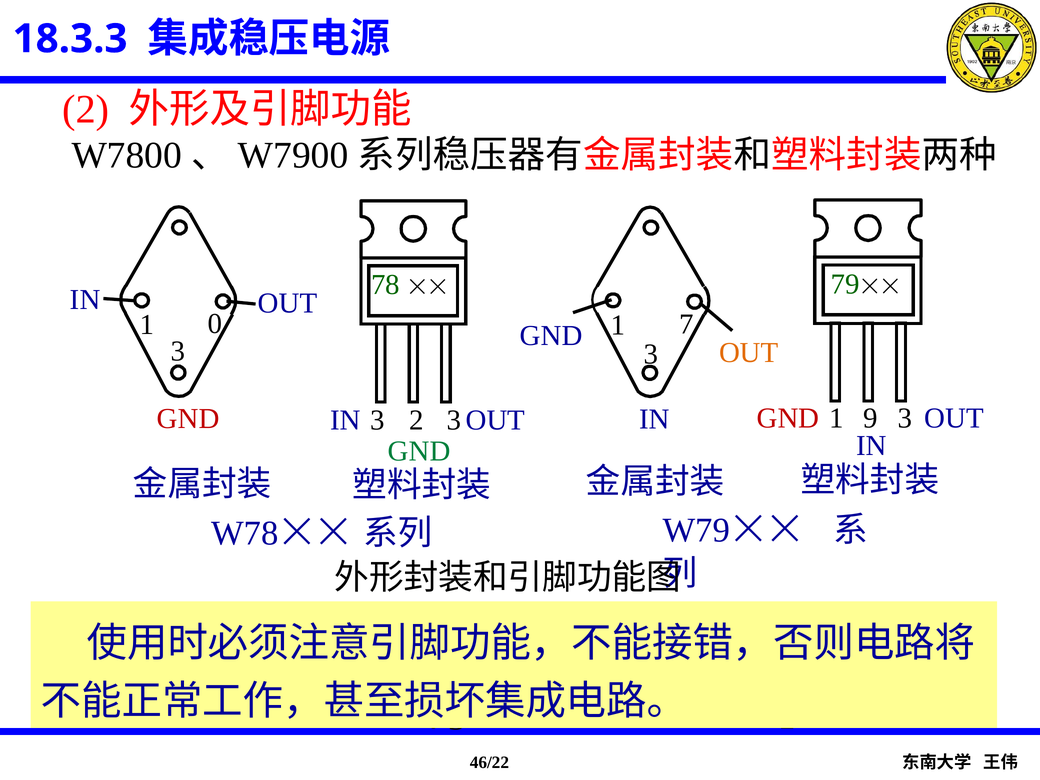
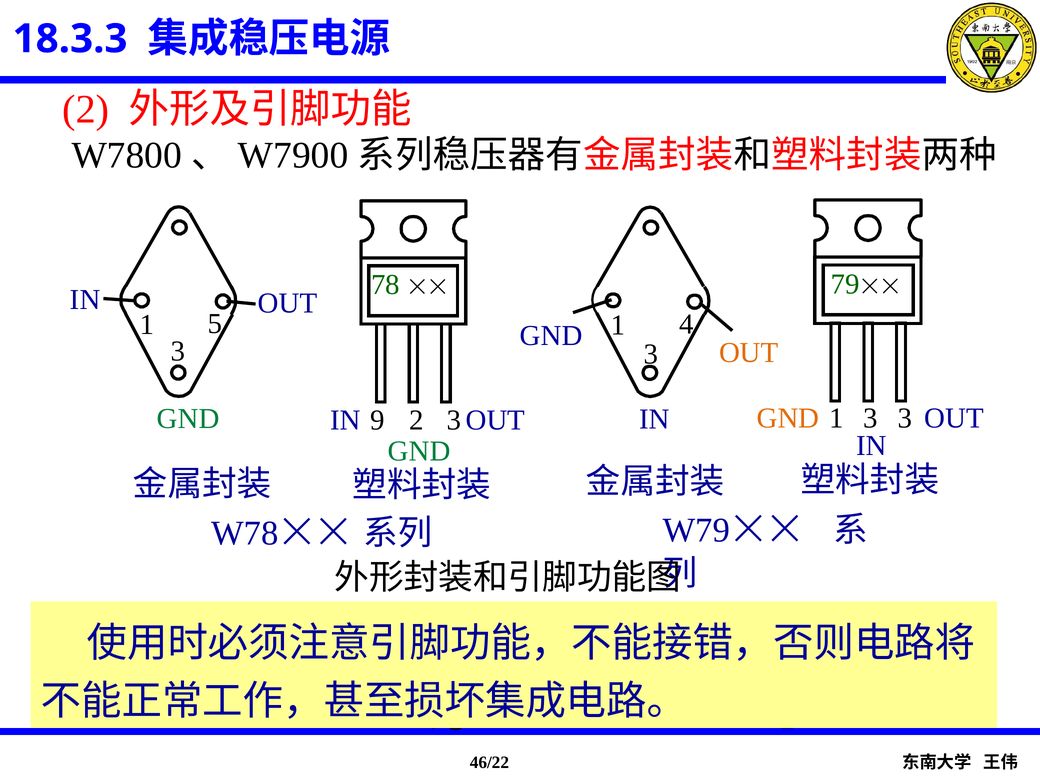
0: 0 -> 5 (215, 324)
7: 7 -> 4 (687, 324)
9: 9 -> 3 (870, 418)
GND colour: red -> orange (788, 418)
GND colour: red -> green (188, 419)
IN 3: 3 -> 9 (377, 420)
